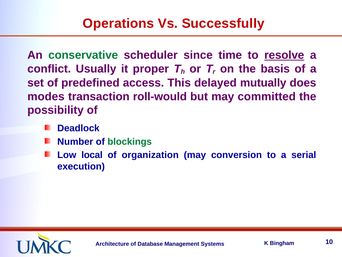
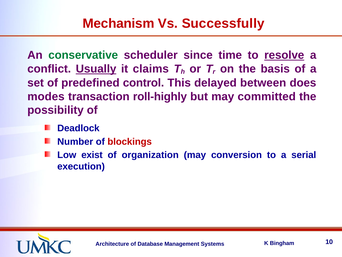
Operations: Operations -> Mechanism (119, 24)
Usually underline: none -> present (96, 69)
proper: proper -> claims (151, 69)
access: access -> control (144, 83)
mutually: mutually -> between (263, 83)
roll-would: roll-would -> roll-highly (160, 96)
blockings colour: green -> red (130, 141)
local: local -> exist (92, 155)
